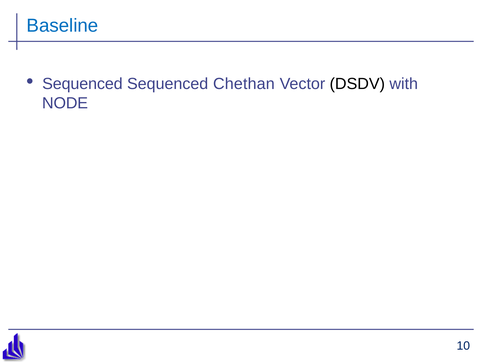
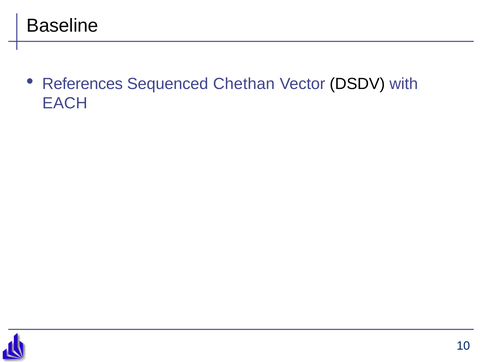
Baseline colour: blue -> black (62, 26)
Sequenced: Sequenced -> References (82, 84)
NODE: NODE -> EACH (65, 103)
